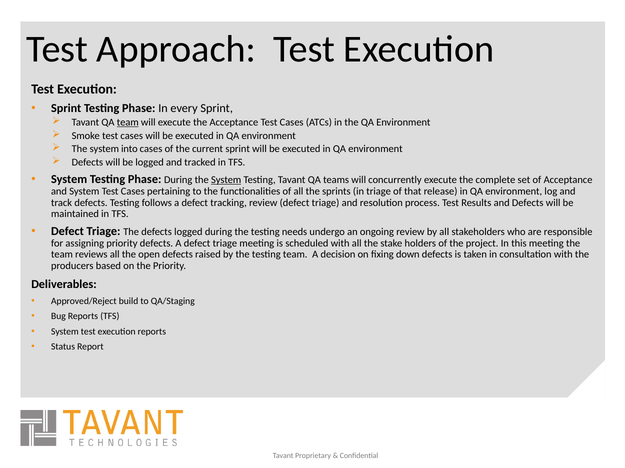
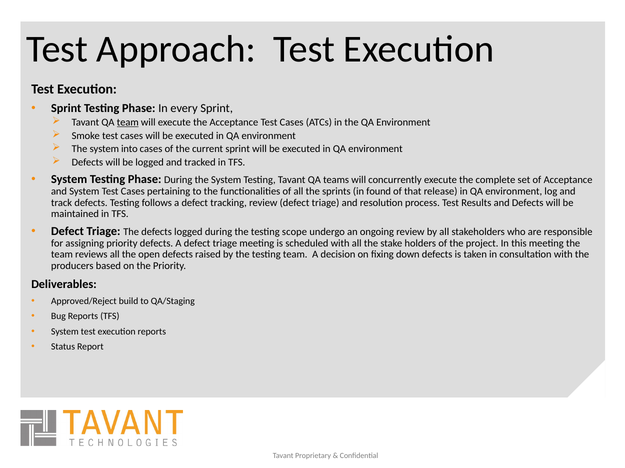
System underline: present -> none (226, 180)
in triage: triage -> found (379, 192)
needs: needs -> scope (294, 232)
